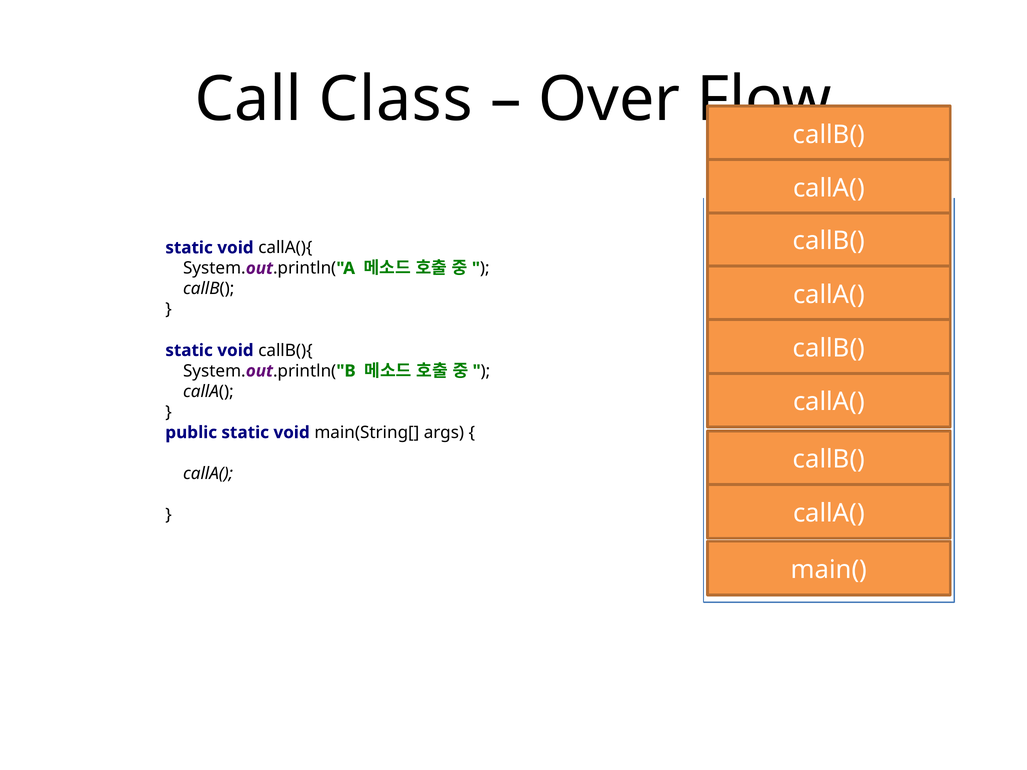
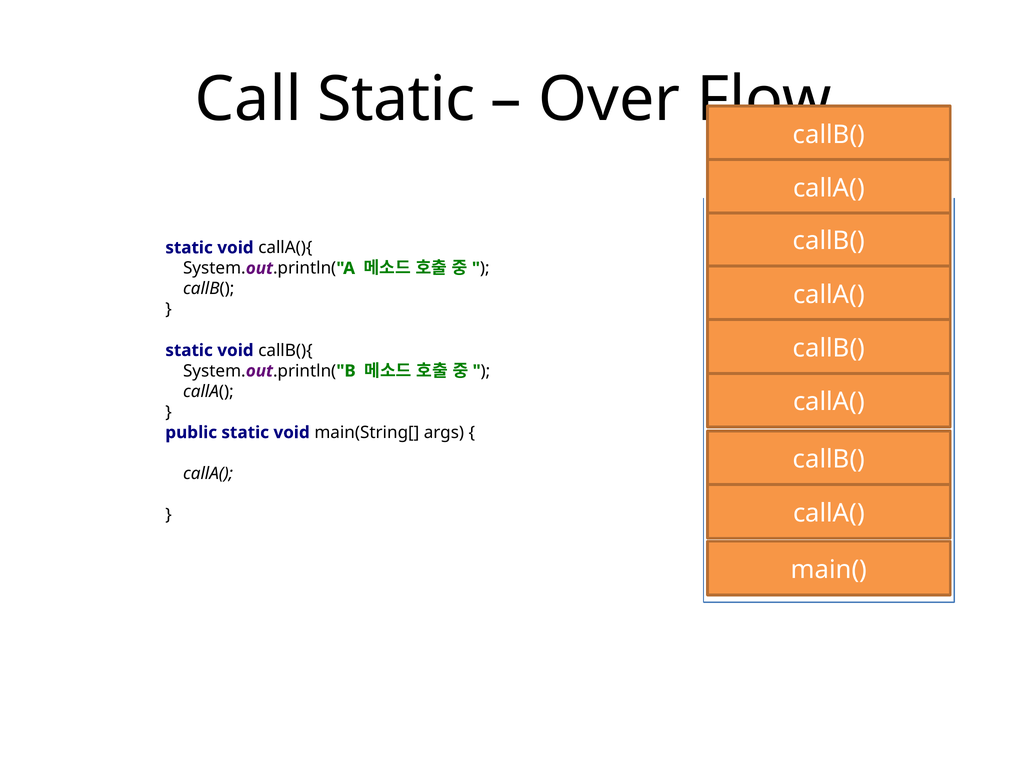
Call Class: Class -> Static (396, 99)
